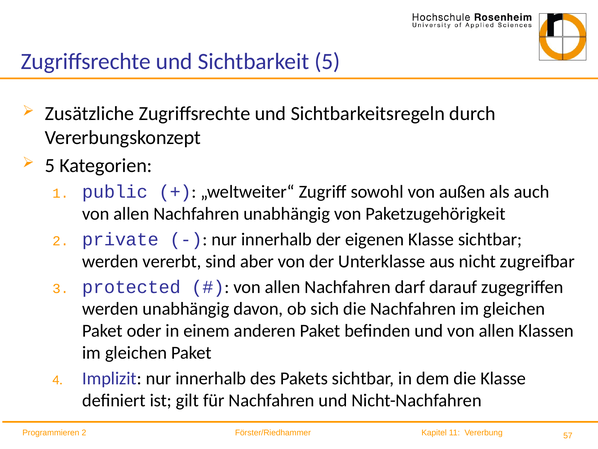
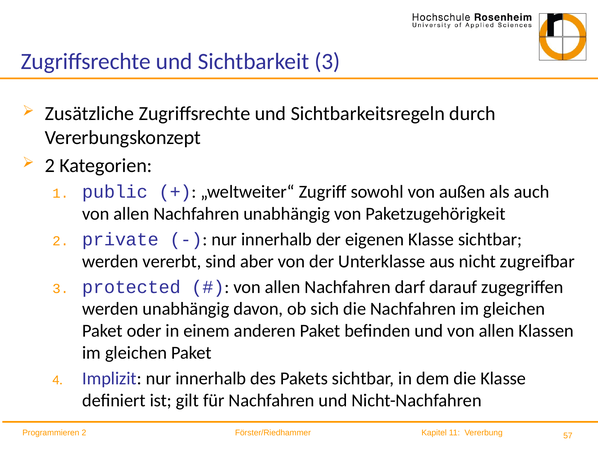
Sichtbarkeit 5: 5 -> 3 (327, 61)
5: 5 -> 2 (50, 165)
